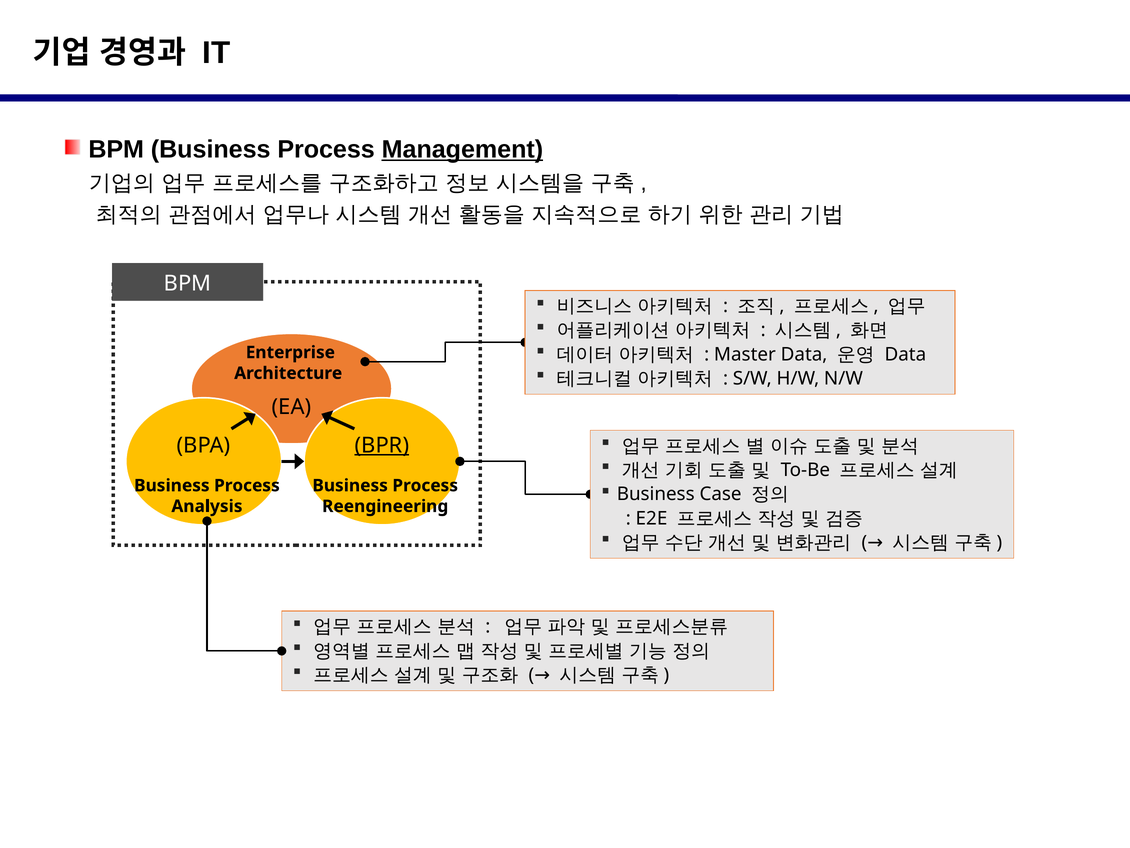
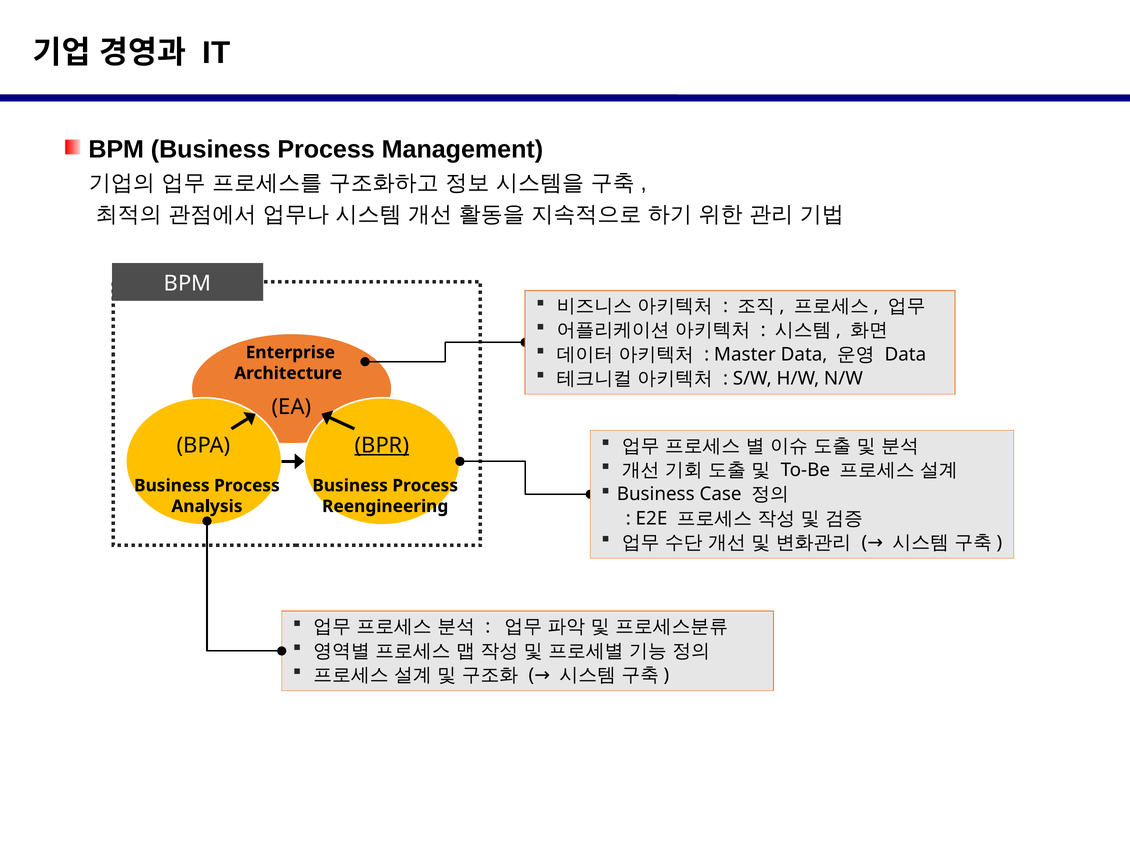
Management underline: present -> none (462, 149)
